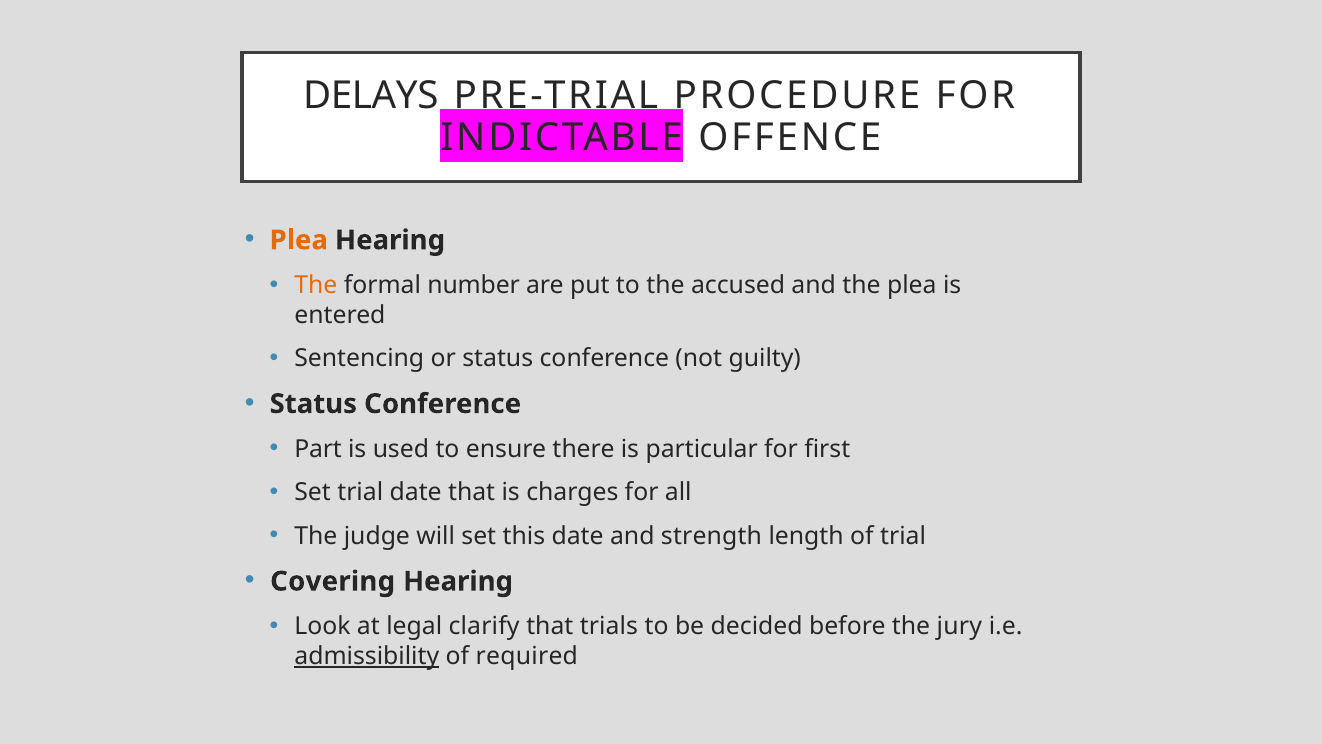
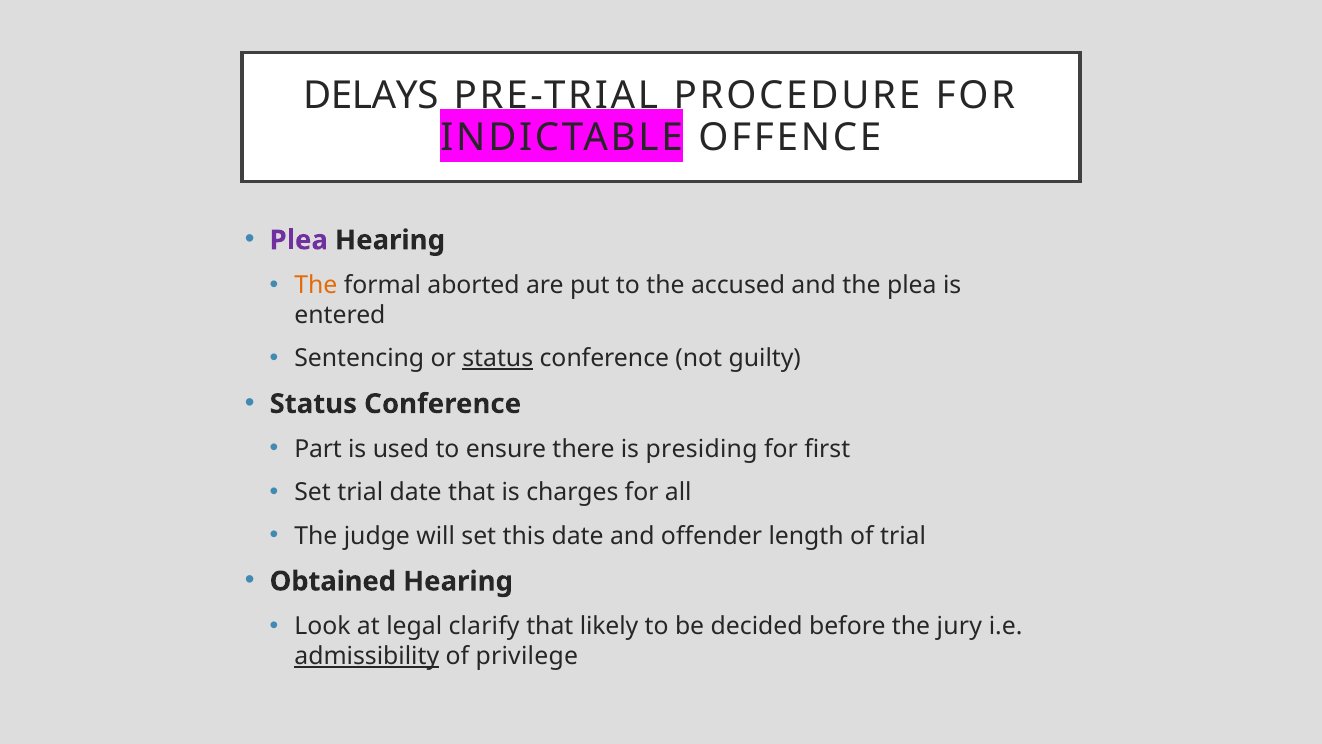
Plea colour: orange -> purple (299, 240)
number: number -> aborted (474, 285)
status underline: none -> present (498, 358)
particular: particular -> presiding (702, 449)
strength: strength -> offender (712, 536)
Covering: Covering -> Obtained (333, 581)
trials: trials -> likely (609, 626)
required: required -> privilege (527, 656)
